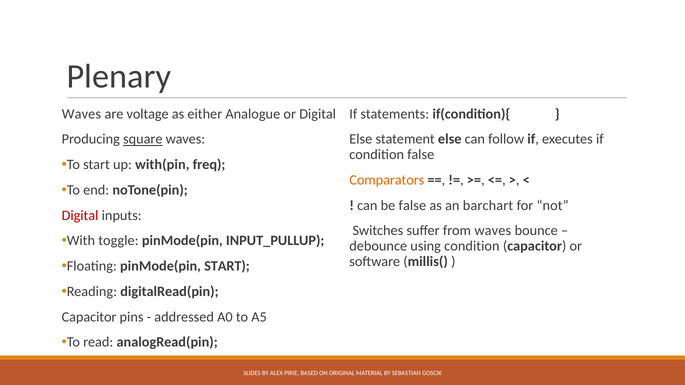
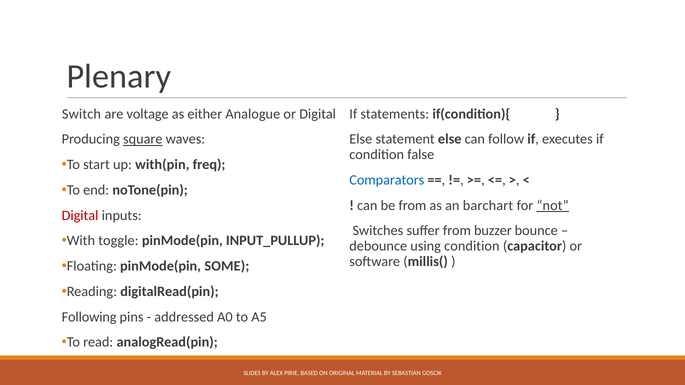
Waves: Waves -> Switch (81, 114)
Comparators colour: orange -> blue (387, 180)
be false: false -> from (412, 206)
not underline: none -> present (553, 206)
from waves: waves -> buzzer (493, 231)
pinMode(pin START: START -> SOME (227, 266)
Capacitor: Capacitor -> Following (89, 317)
